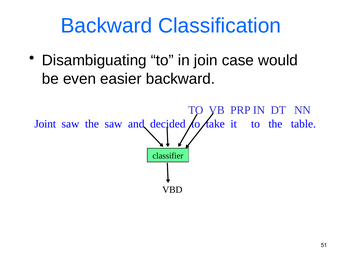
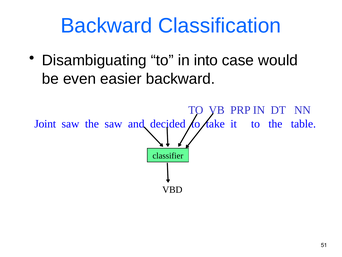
join: join -> into (206, 60)
